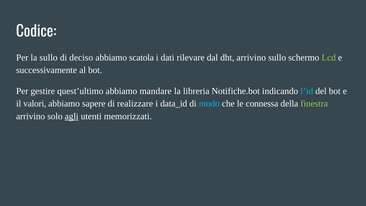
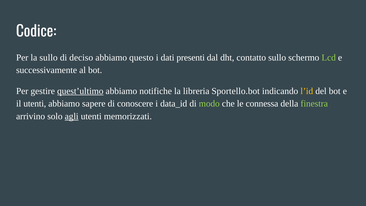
scatola: scatola -> questo (141, 58)
rilevare: rilevare -> presenti (191, 58)
dht arrivino: arrivino -> contatto (251, 58)
quest’ultimo underline: none -> present (80, 91)
mandare: mandare -> notifiche (156, 91)
Notifiche.bot: Notifiche.bot -> Sportello.bot (236, 91)
l’id colour: light blue -> yellow (307, 91)
il valori: valori -> utenti (35, 104)
realizzare: realizzare -> conoscere (135, 104)
modo colour: light blue -> light green (209, 104)
